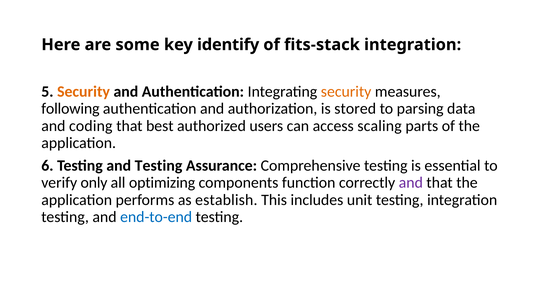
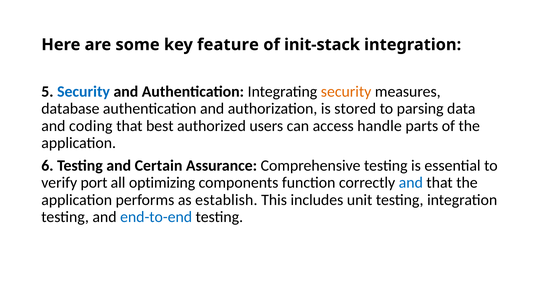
identify: identify -> feature (228, 45)
fits-stack: fits-stack -> init-stack (322, 45)
Security colour: orange -> blue (84, 92)
following: following -> database (70, 109)
scaling: scaling -> handle (380, 126)
and Testing: Testing -> Certain (159, 166)
only: only -> port (94, 183)
and colour: purple -> blue (411, 183)
